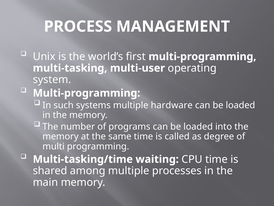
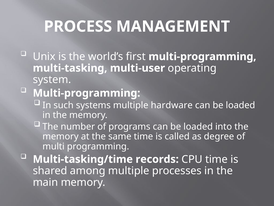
waiting: waiting -> records (157, 159)
